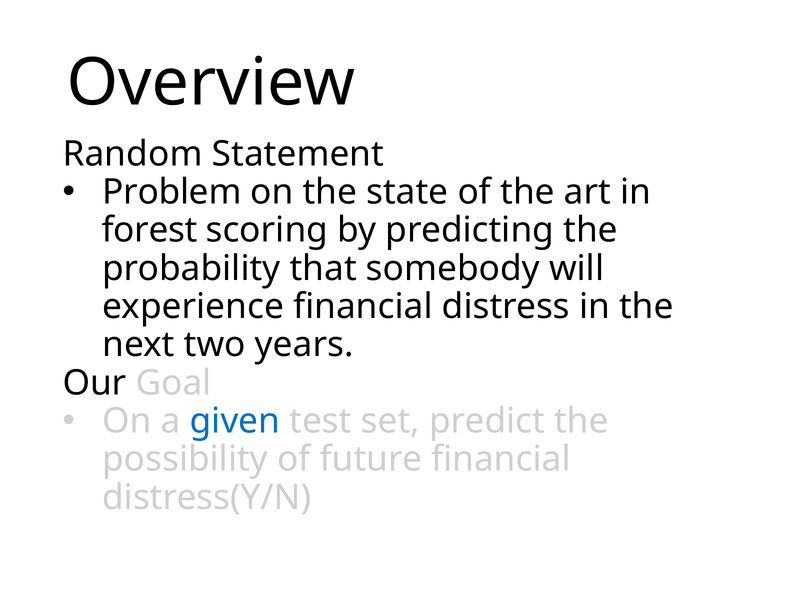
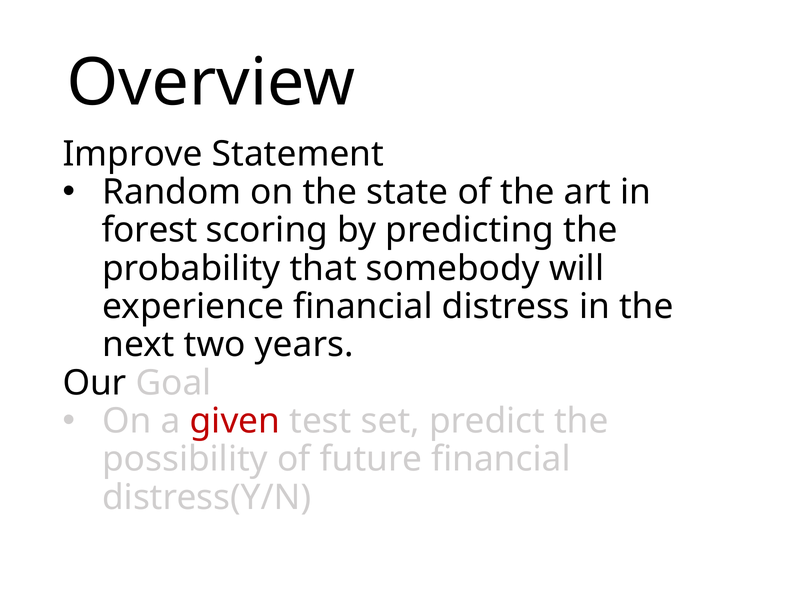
Random: Random -> Improve (133, 154)
Problem: Problem -> Random (172, 192)
given colour: blue -> red (235, 421)
